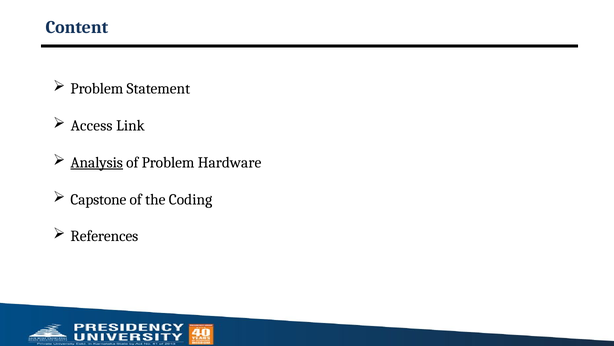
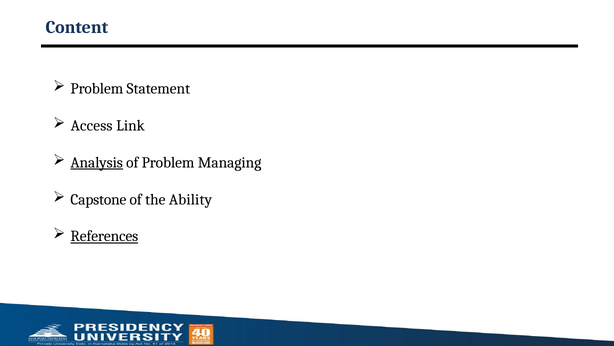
Hardware: Hardware -> Managing (230, 162)
Coding: Coding -> Ability (190, 199)
References underline: none -> present (104, 236)
